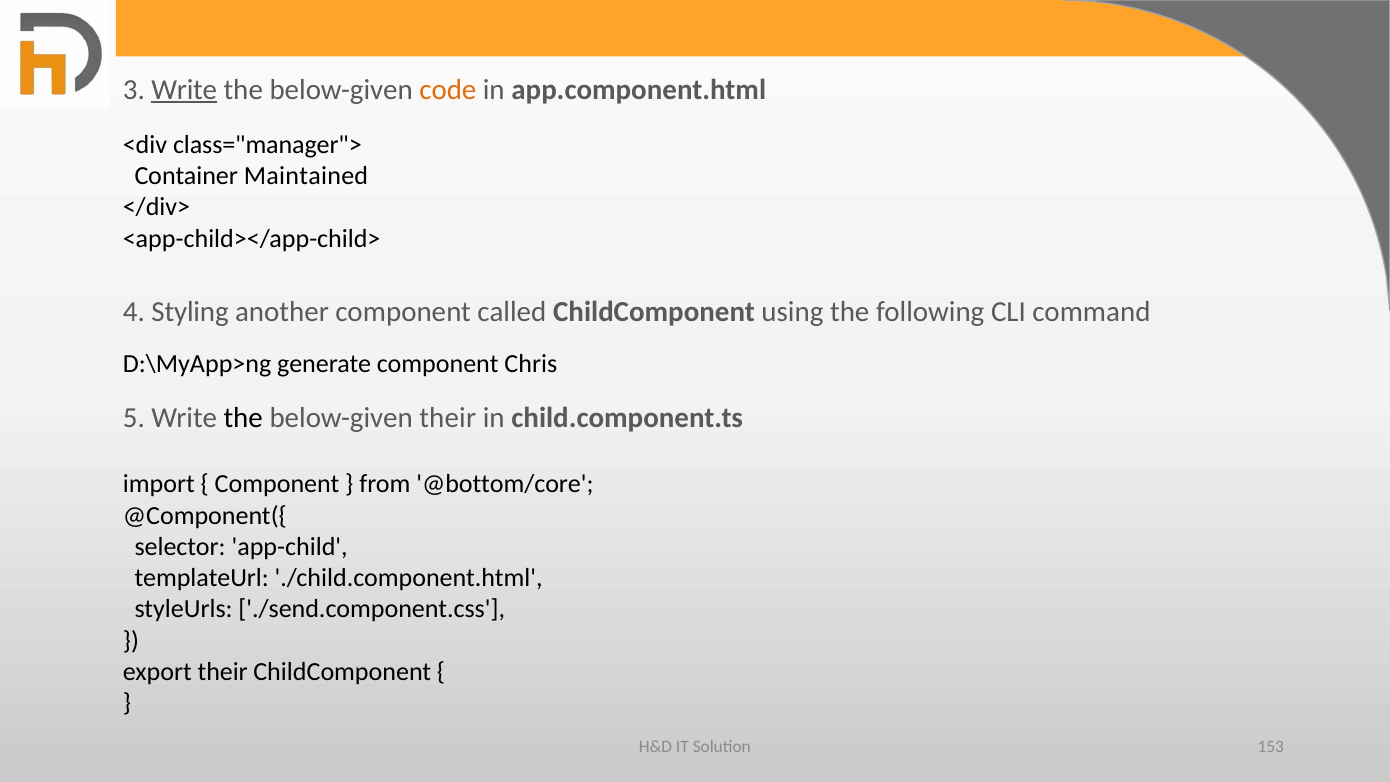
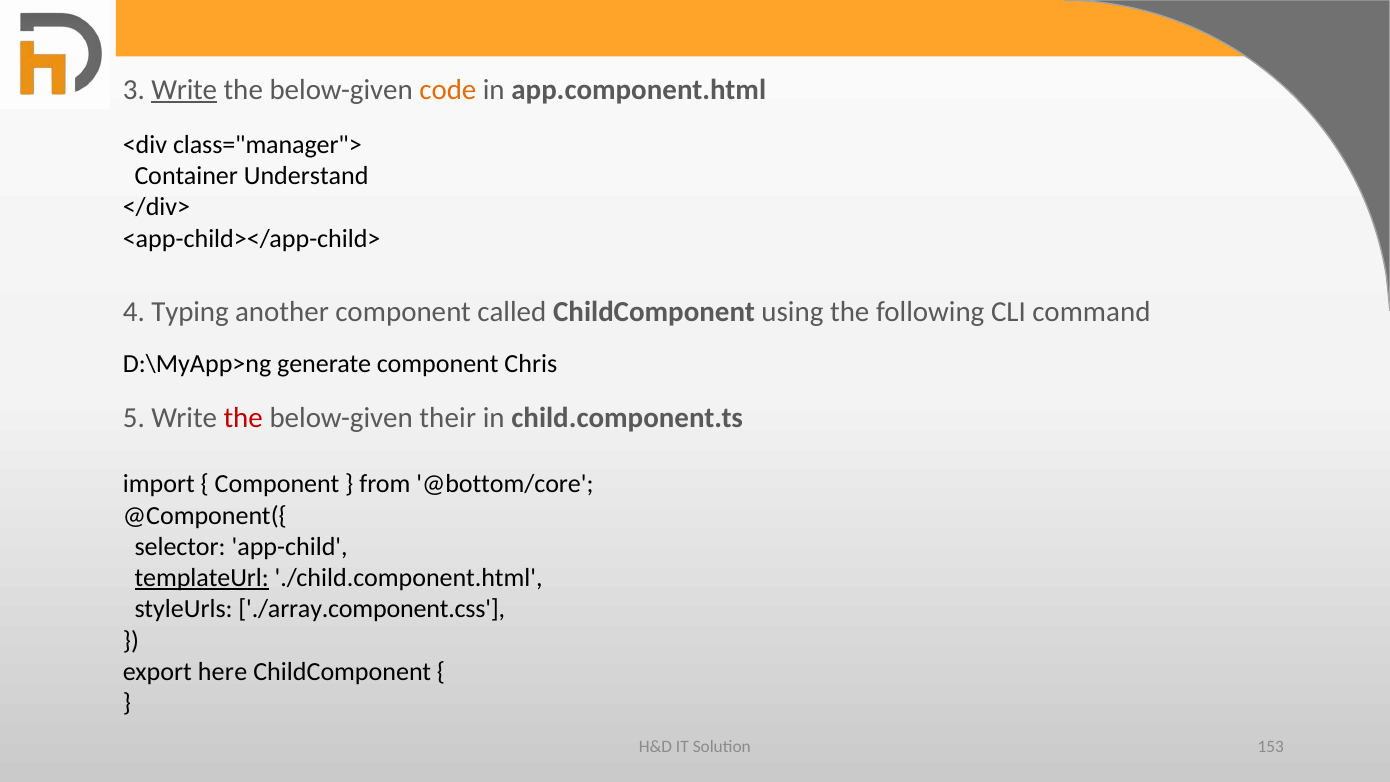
Maintained: Maintained -> Understand (306, 176)
Styling: Styling -> Typing (190, 312)
the colour: black -> red (243, 418)
templateUrl underline: none -> present (202, 578)
./send.component.css: ./send.component.css -> ./array.component.css (372, 609)
export their: their -> here (223, 672)
